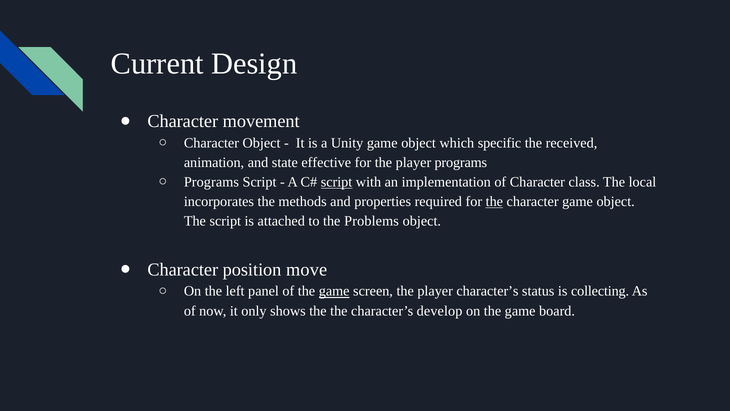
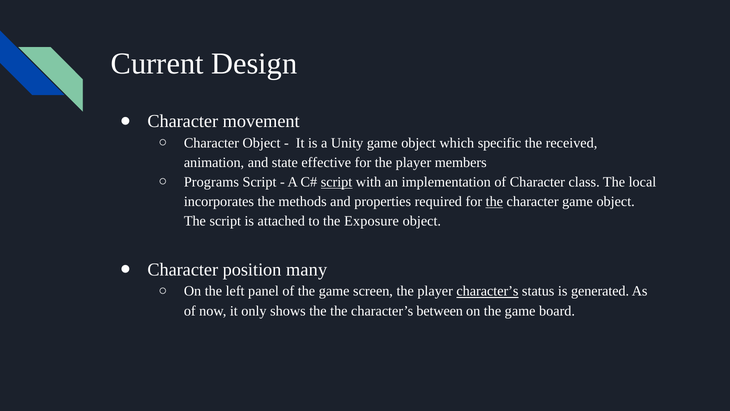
player programs: programs -> members (461, 162)
Problems: Problems -> Exposure (372, 221)
move: move -> many (307, 269)
game underline: present -> none (334, 291)
character’s underline: none -> present (487, 291)
collecting: collecting -> generated (600, 291)
develop: develop -> between (440, 311)
